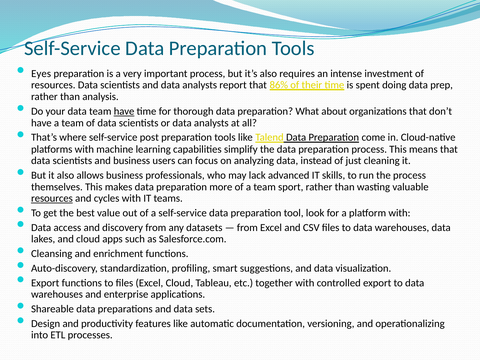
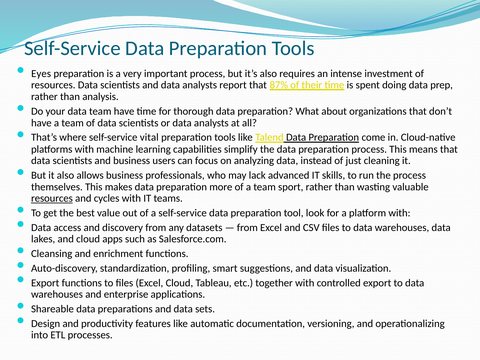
86%: 86% -> 87% (279, 85)
have underline: present -> none (124, 111)
post: post -> vital (149, 137)
